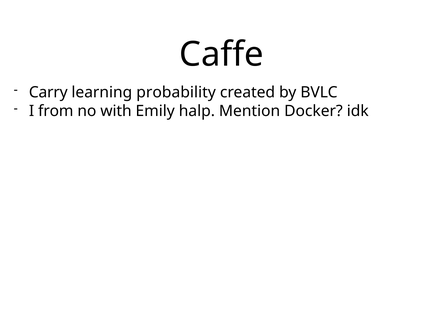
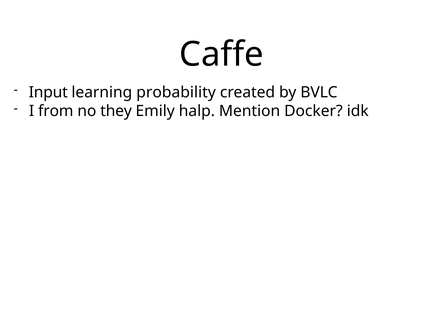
Carry: Carry -> Input (48, 92)
with: with -> they (116, 111)
